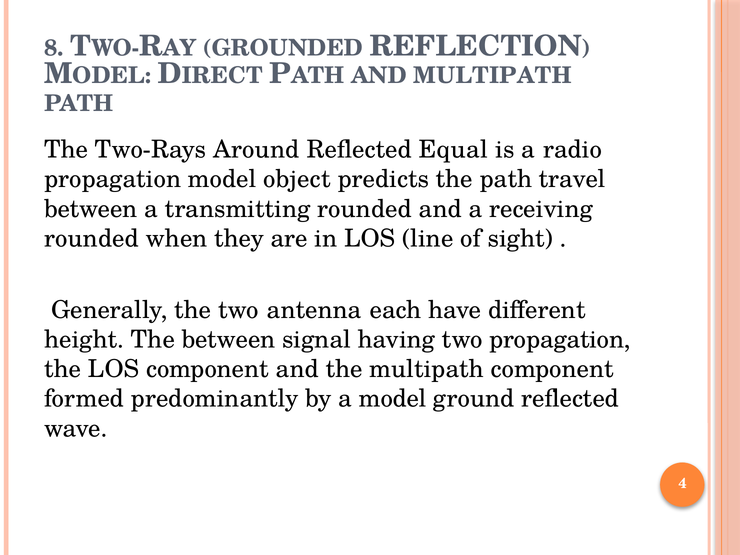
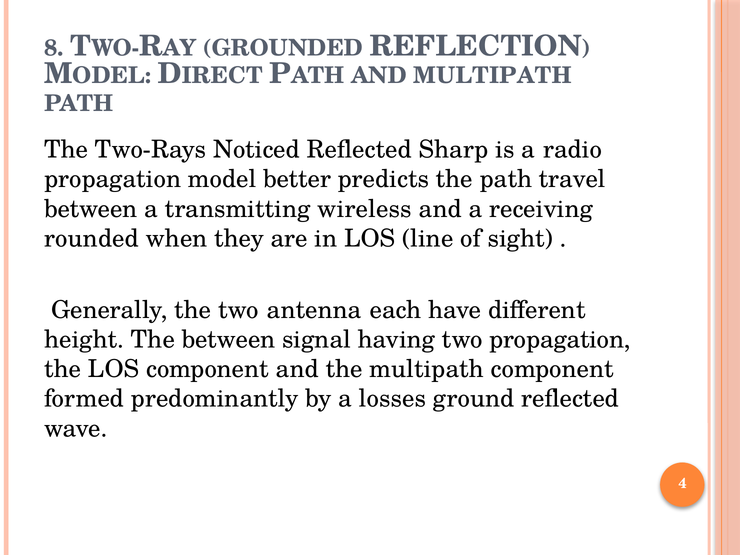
Around: Around -> Noticed (257, 150)
Equal: Equal -> Sharp (453, 150)
object: object -> better (297, 179)
transmitting rounded: rounded -> wireless (365, 209)
a model: model -> losses (392, 399)
